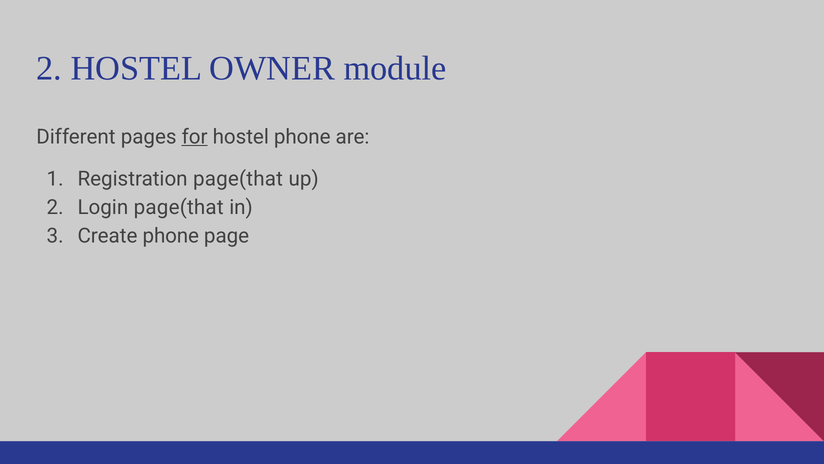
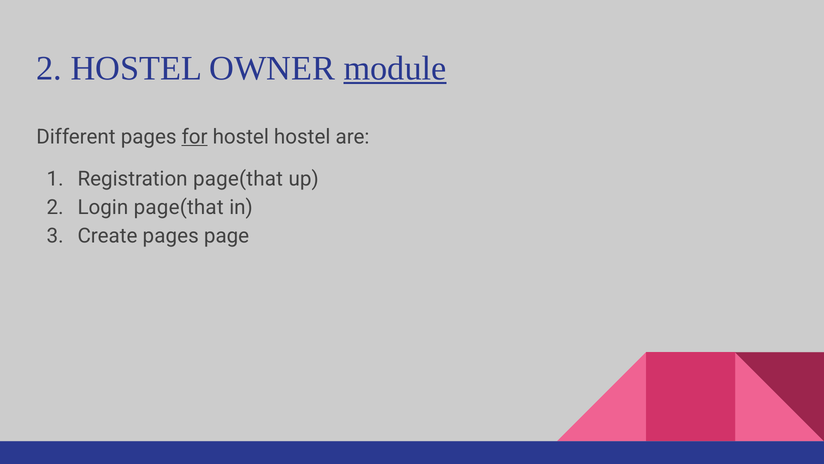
module underline: none -> present (395, 68)
hostel phone: phone -> hostel (302, 137)
Create phone: phone -> pages (171, 236)
